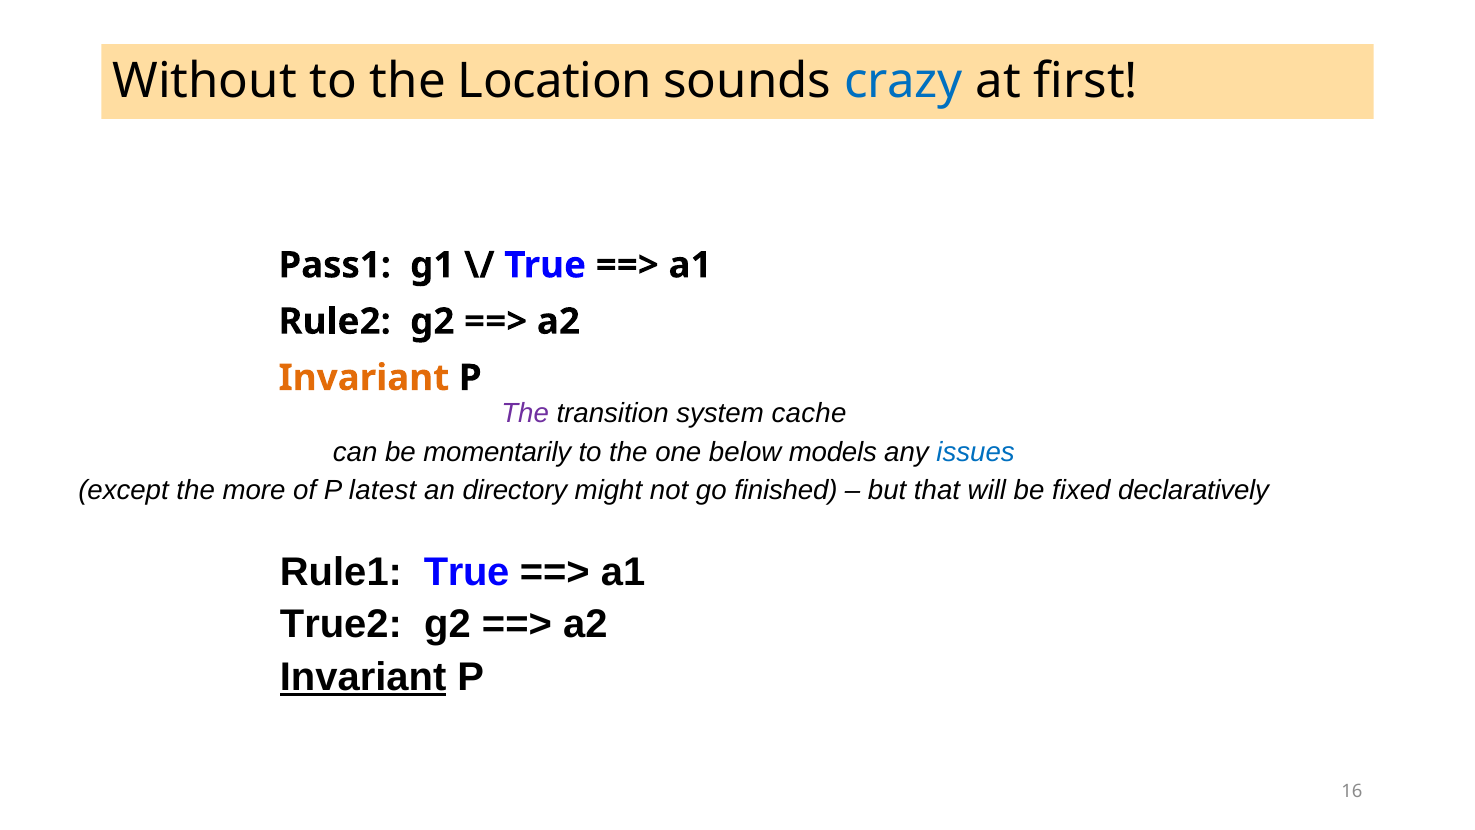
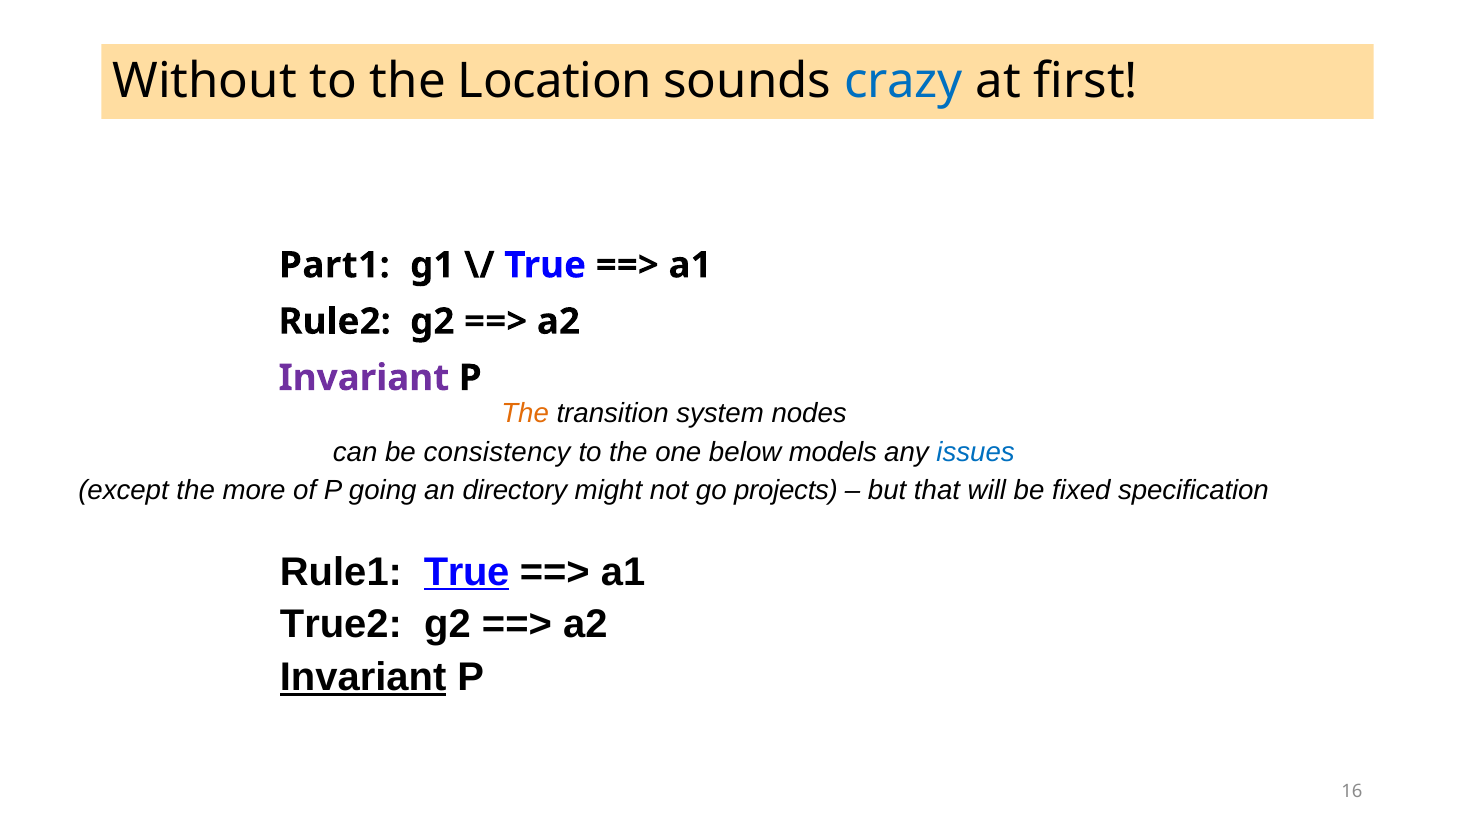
Pass1: Pass1 -> Part1 (334, 265)
Invariant colour: orange -> purple (364, 378)
The colour: purple -> orange (525, 413)
cache: cache -> nodes (809, 413)
momentarily: momentarily -> consistency (497, 452)
latest: latest -> going (383, 491)
finished: finished -> projects (786, 491)
declaratively: declaratively -> specification (1193, 491)
True underline: none -> present (467, 572)
